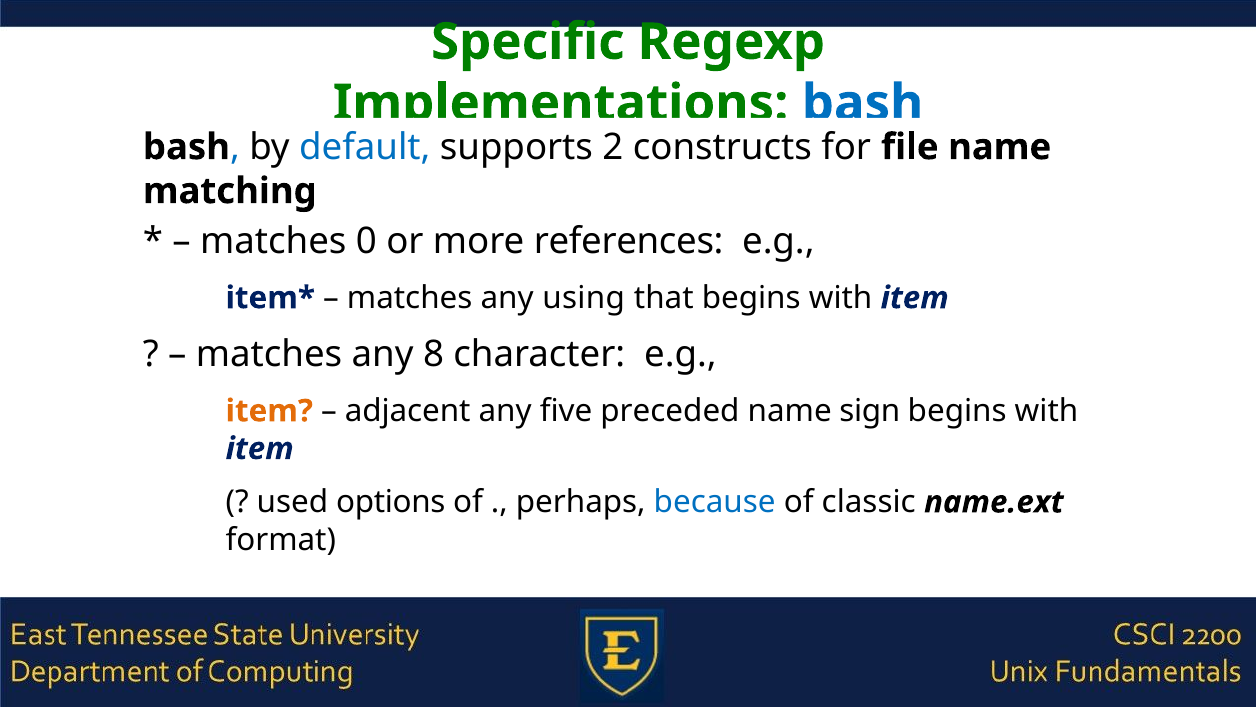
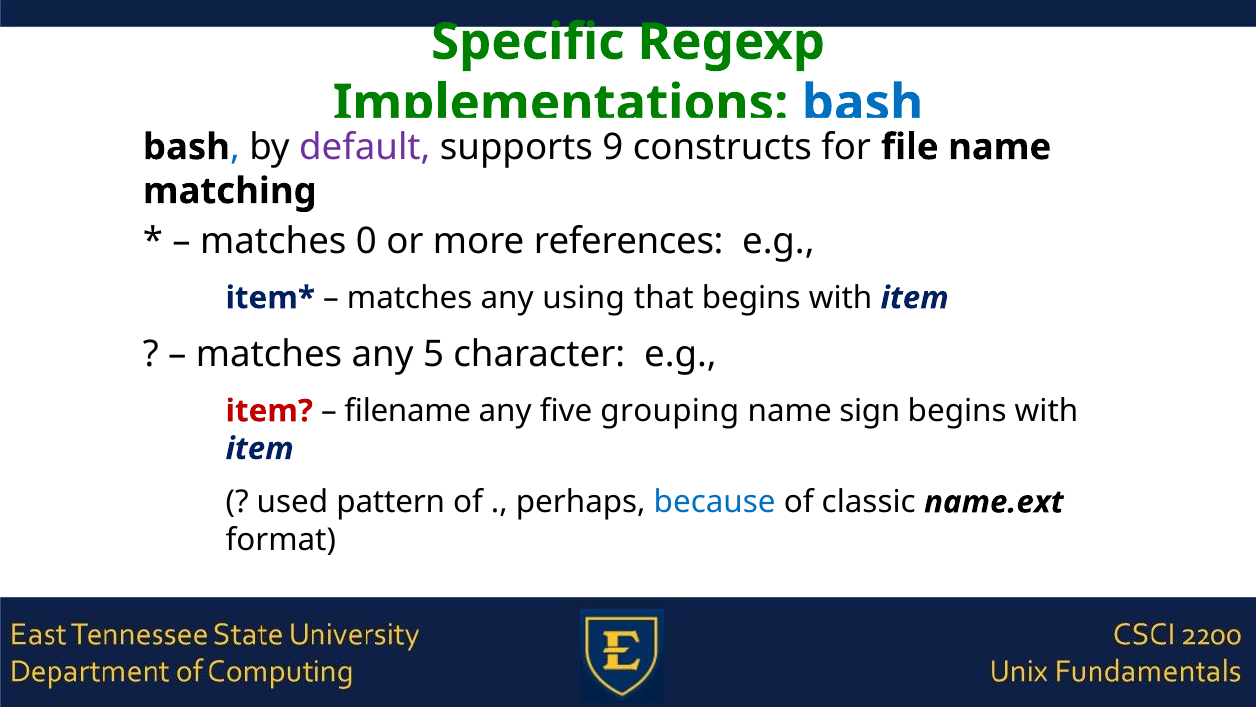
default colour: blue -> purple (365, 147)
2: 2 -> 9 (613, 147)
8: 8 -> 5 (433, 355)
item colour: orange -> red (269, 411)
adjacent: adjacent -> filename (408, 411)
preceded: preceded -> grouping (670, 411)
options: options -> pattern (391, 502)
